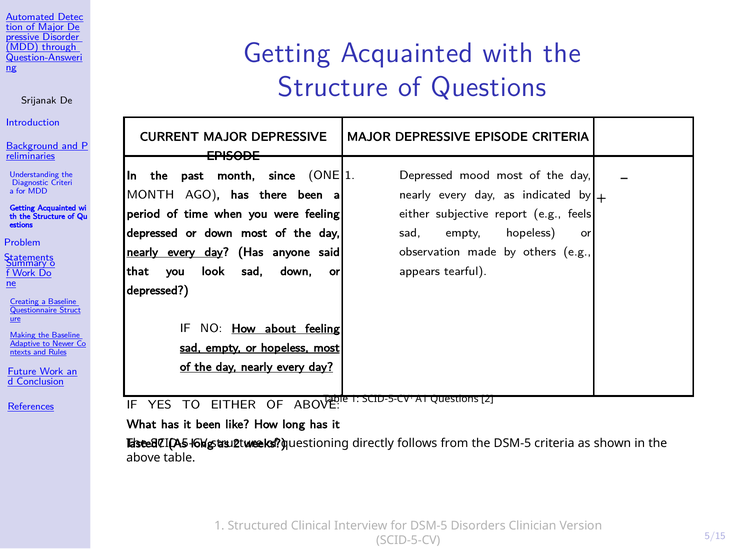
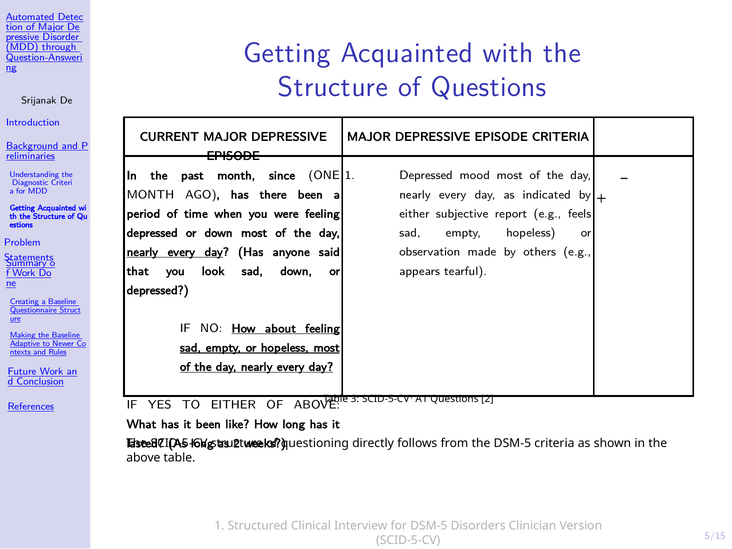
1: 1 -> 3 (355, 399)
